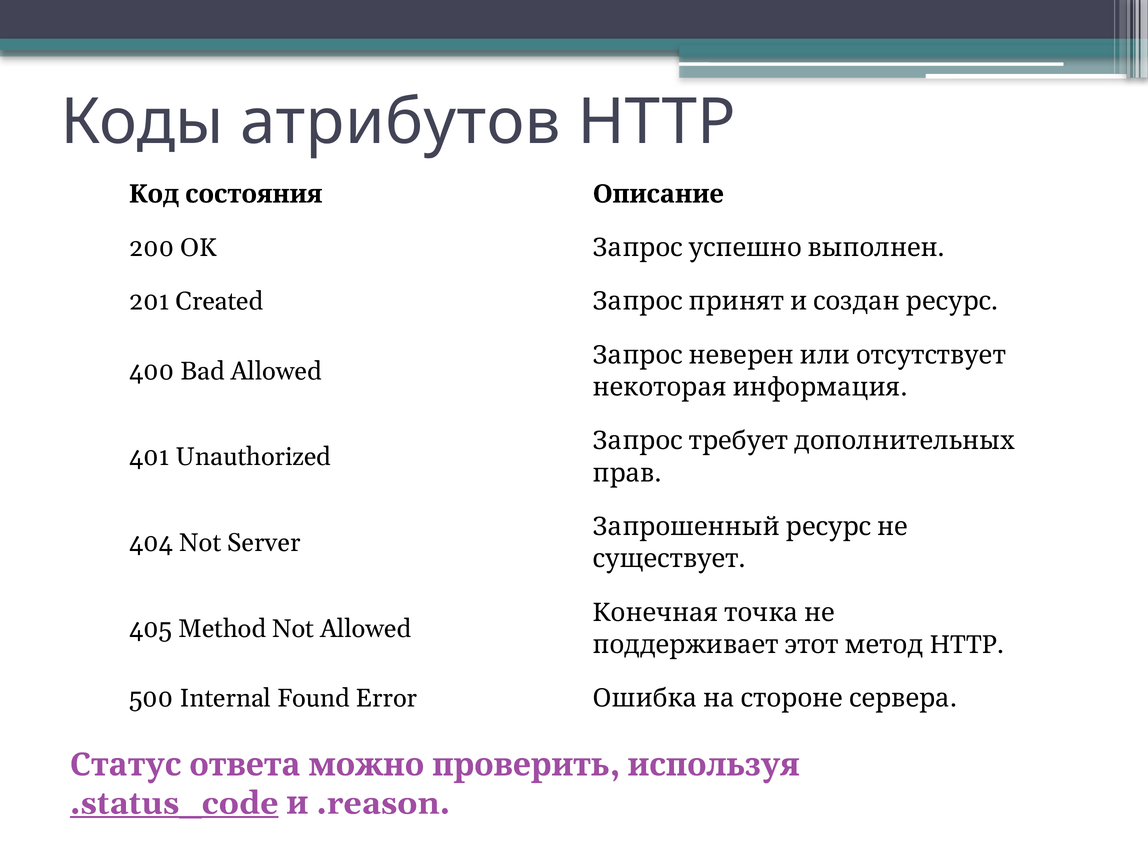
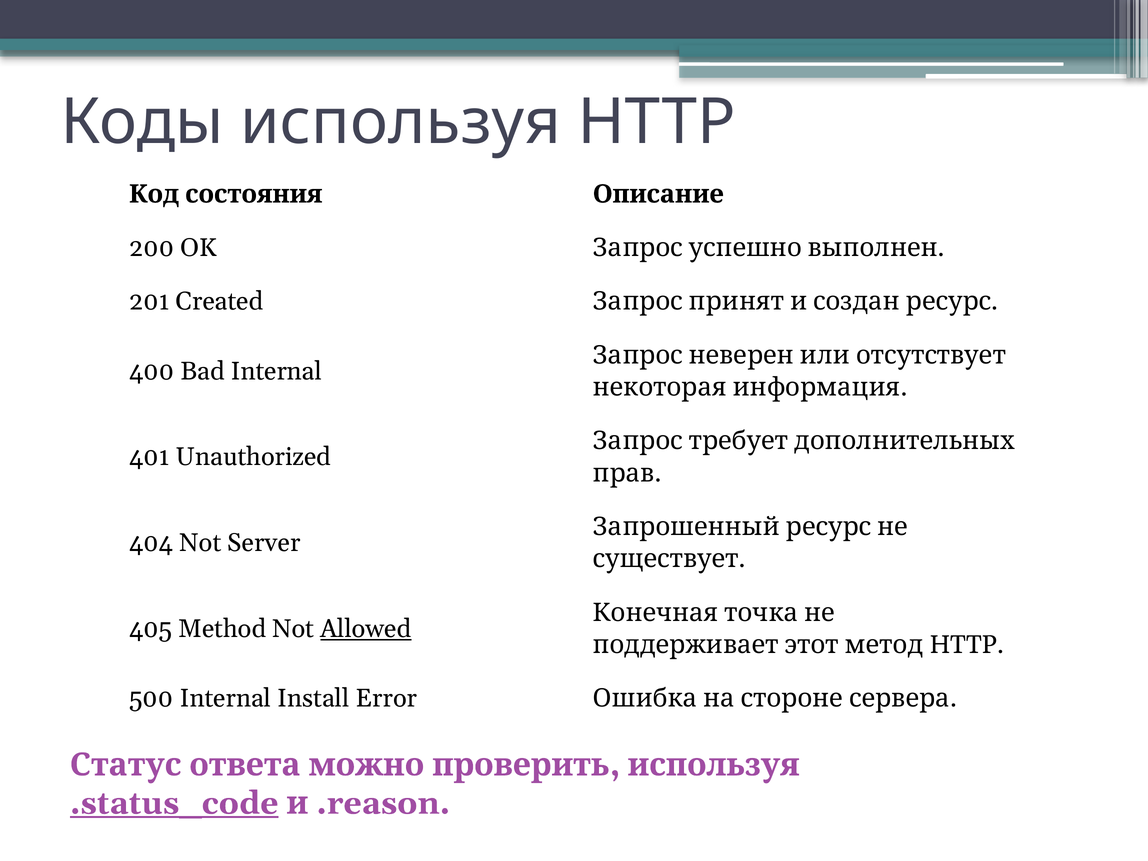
Коды атрибутов: атрибутов -> используя (401, 122)
Bad Allowed: Allowed -> Internal (276, 371)
Allowed underline: none -> present (366, 629)
Found: Found -> Install (313, 698)
